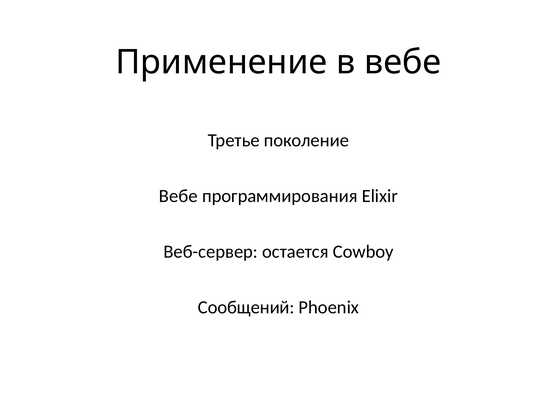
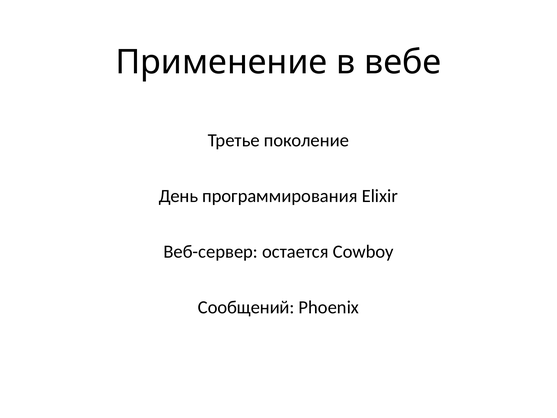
Вебе: Вебе -> День (178, 196)
